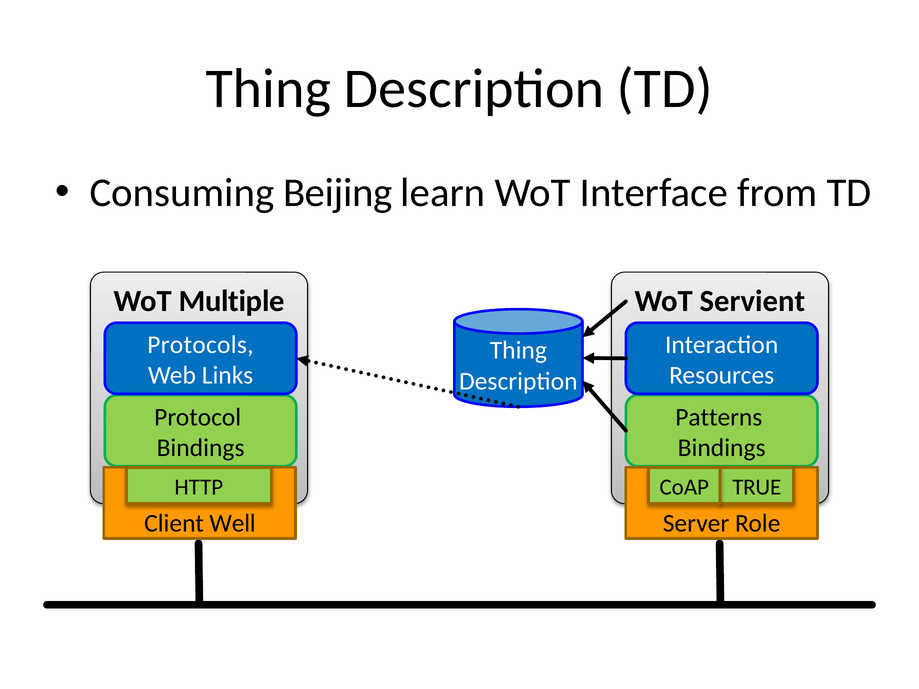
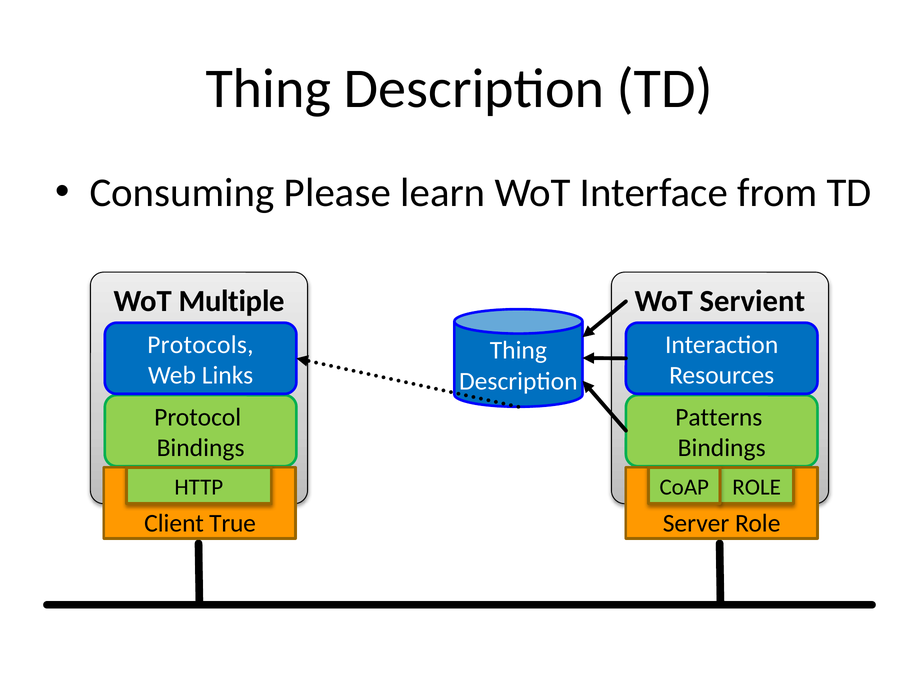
Beijing: Beijing -> Please (337, 193)
HTTP TRUE: TRUE -> ROLE (757, 487)
Well: Well -> True (233, 523)
